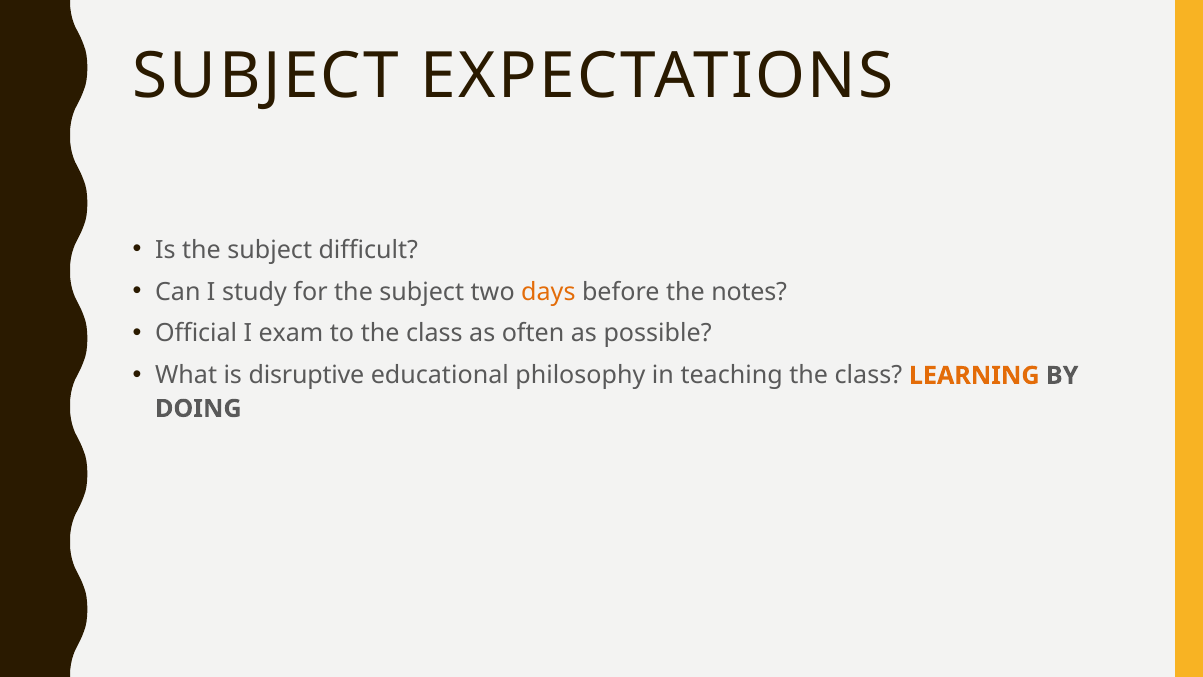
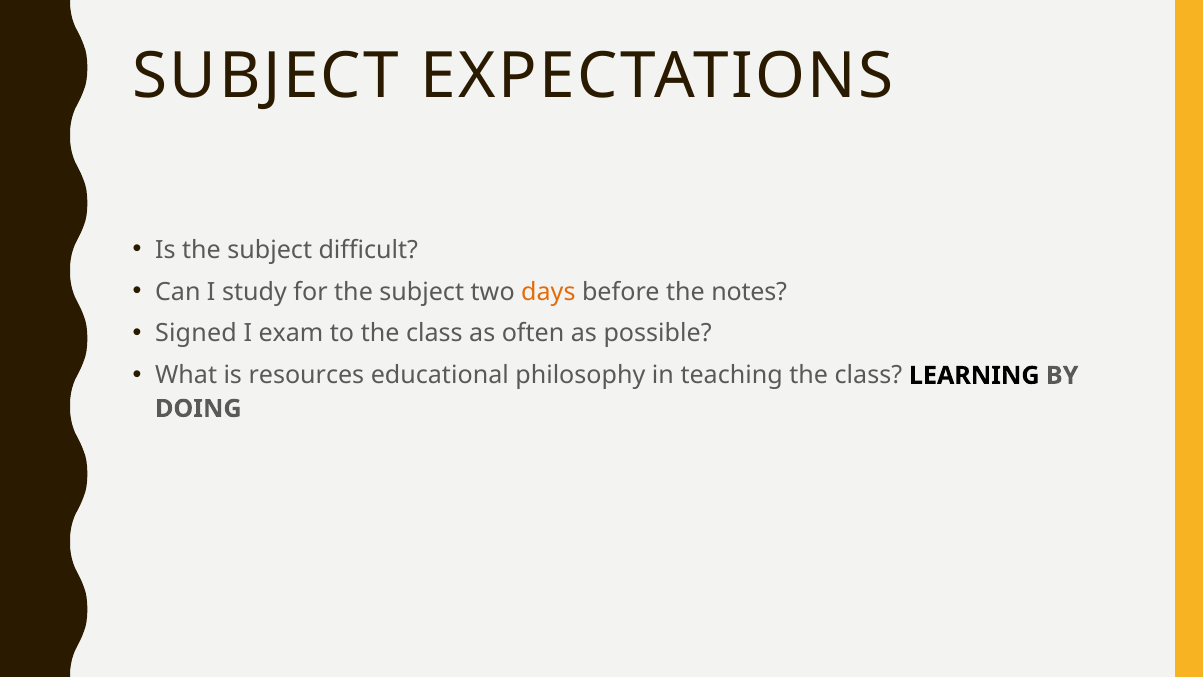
Official: Official -> Signed (196, 334)
disruptive: disruptive -> resources (306, 375)
LEARNING colour: orange -> black (974, 375)
